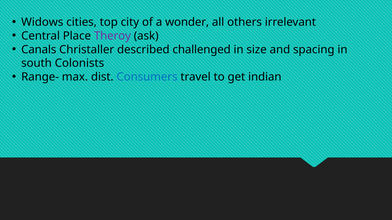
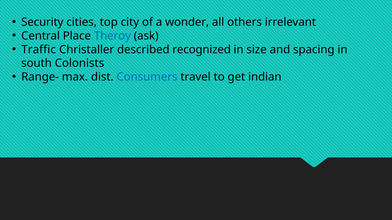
Widows: Widows -> Security (42, 22)
Theroy colour: purple -> blue (112, 36)
Canals: Canals -> Traffic (39, 50)
challenged: challenged -> recognized (202, 50)
